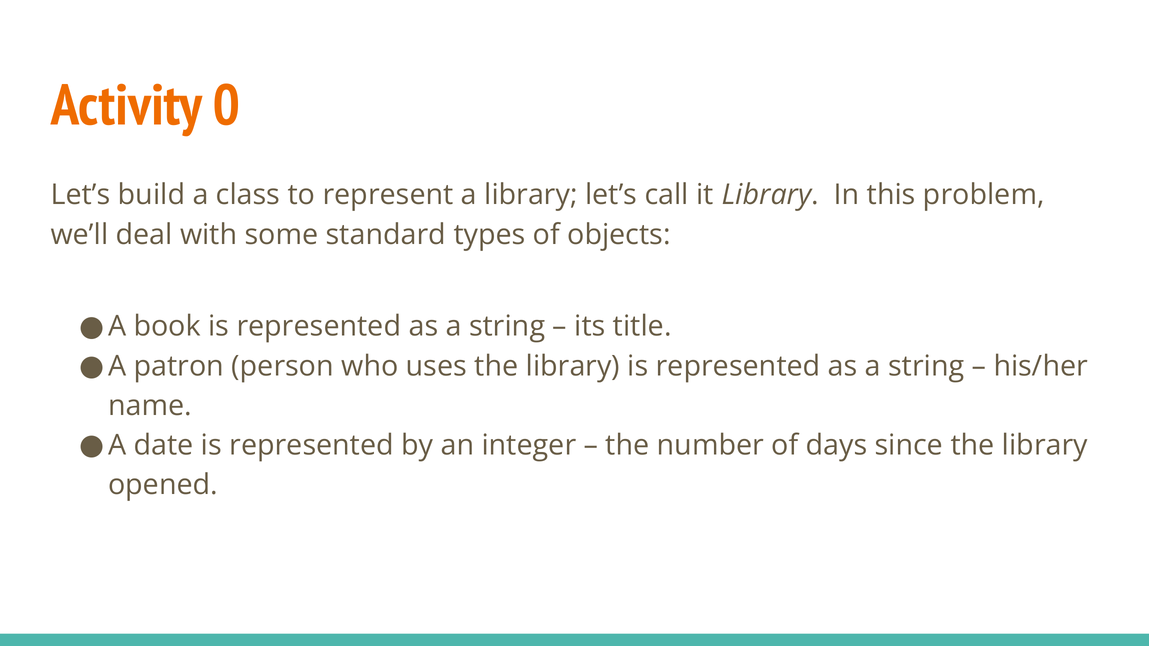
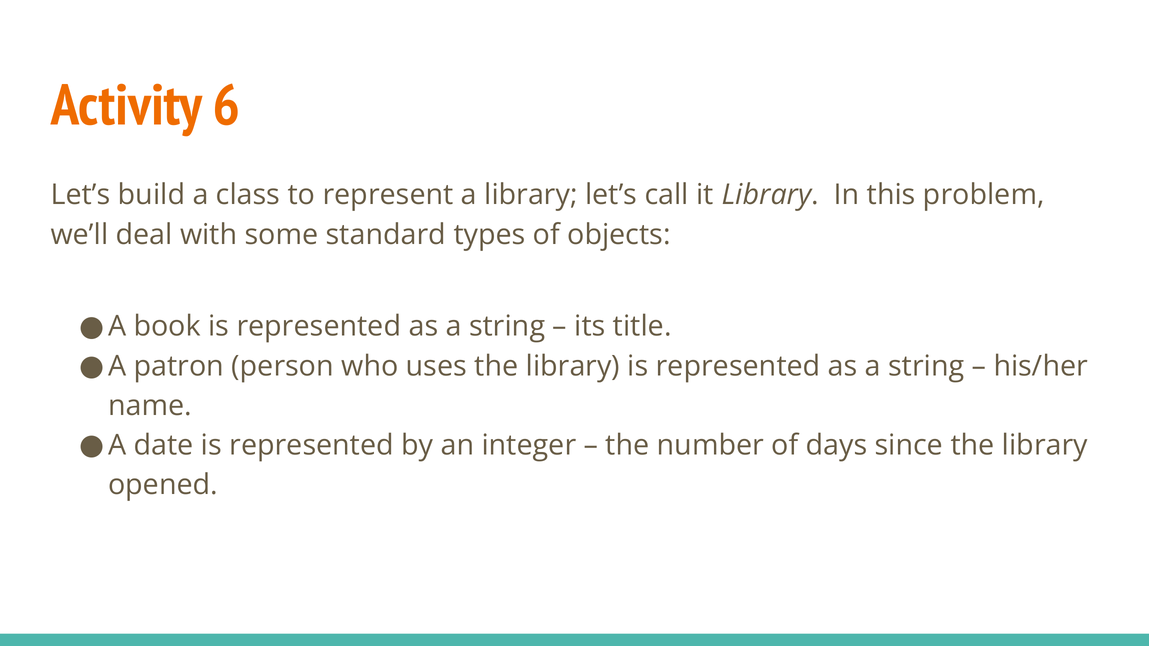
0: 0 -> 6 (226, 106)
